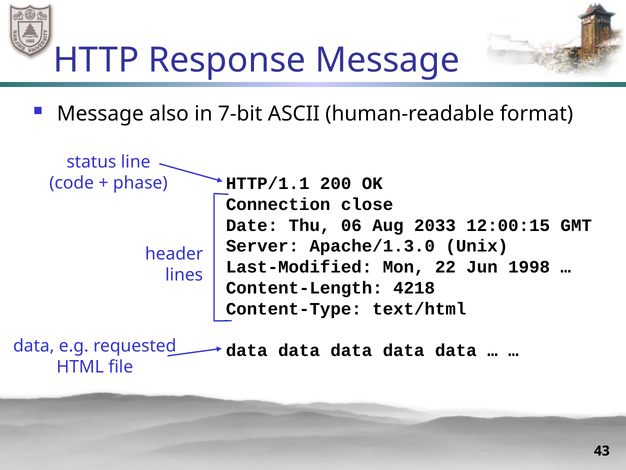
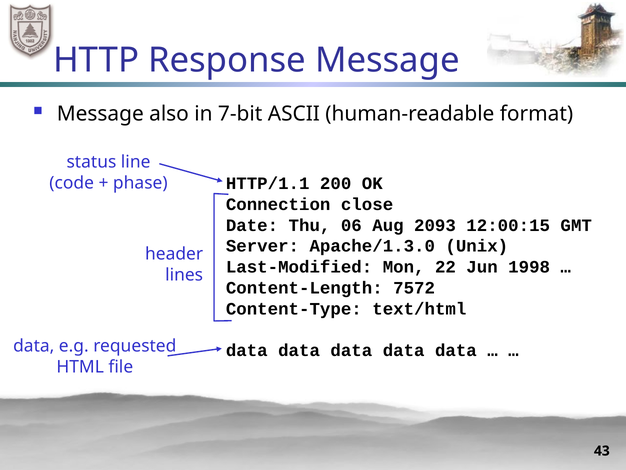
2033: 2033 -> 2093 (435, 225)
4218: 4218 -> 7572 (414, 288)
